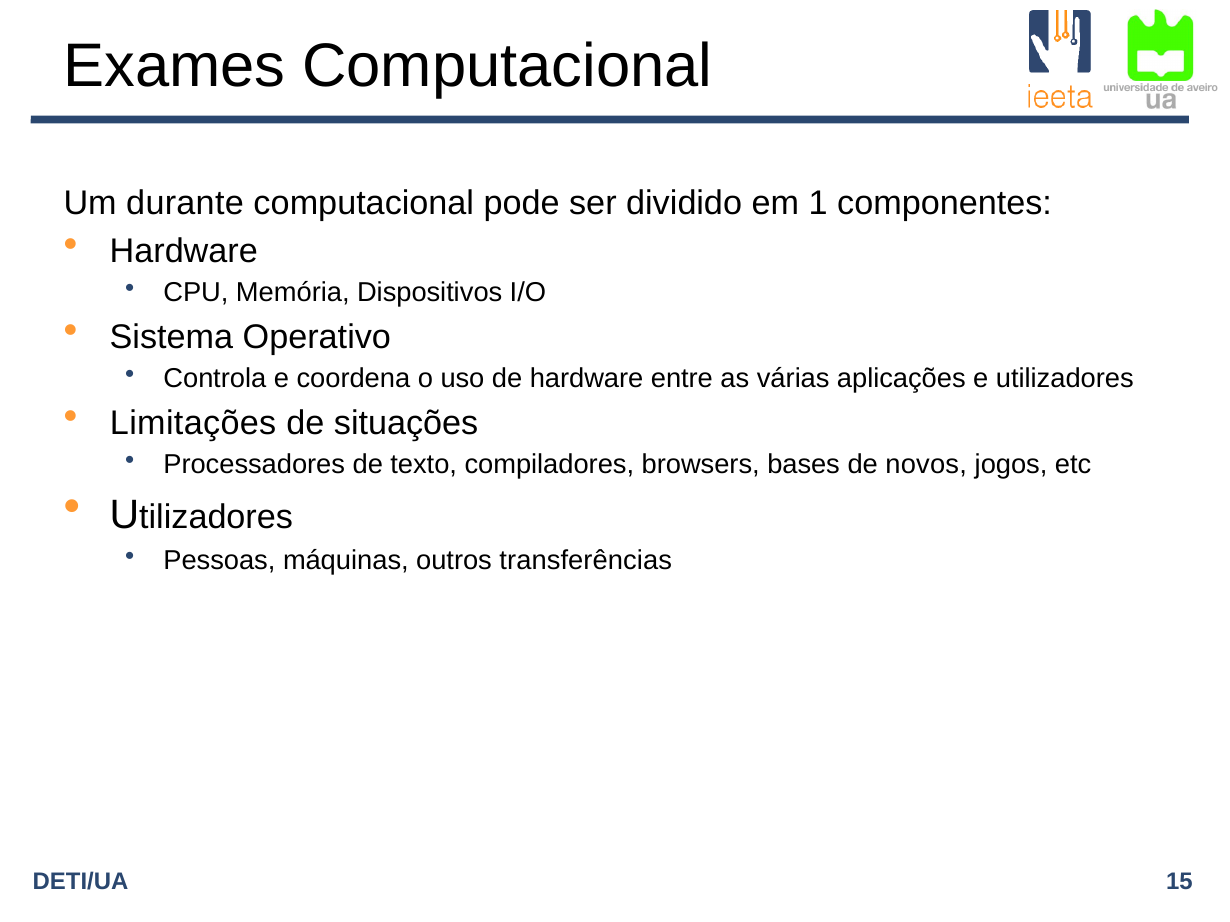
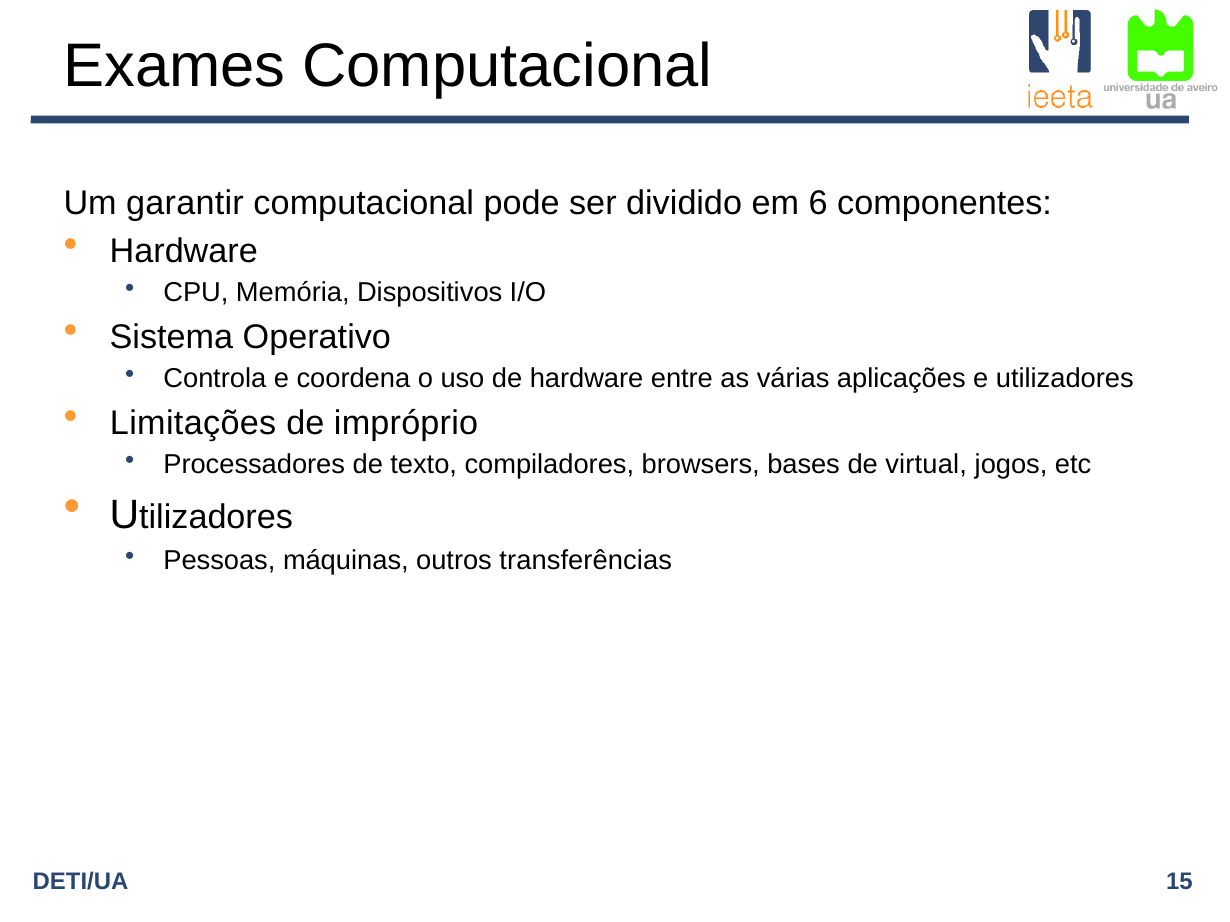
durante: durante -> garantir (185, 203)
1: 1 -> 6 (818, 203)
situações: situações -> impróprio (406, 423)
novos: novos -> virtual (926, 465)
